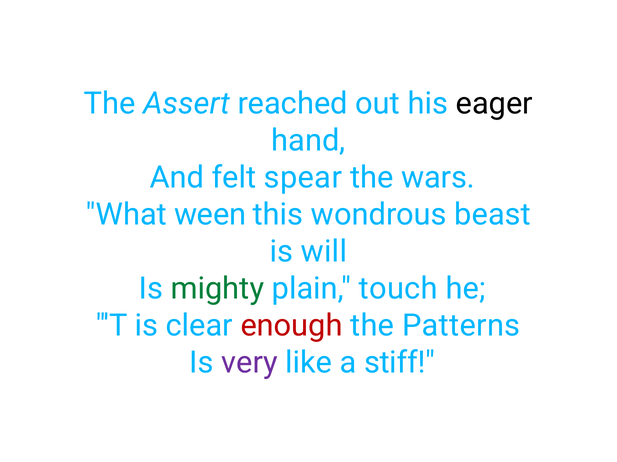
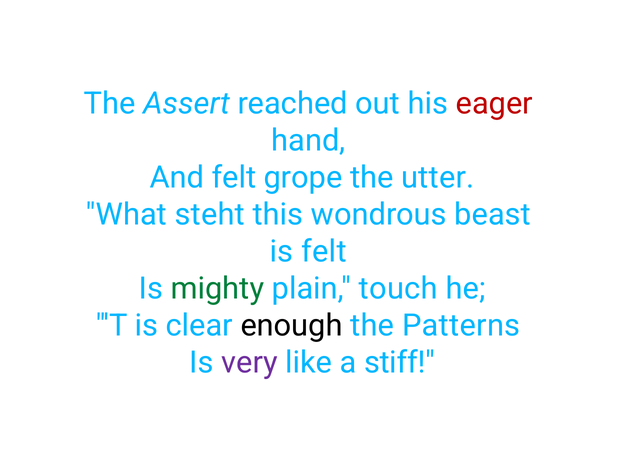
eager colour: black -> red (494, 104)
spear: spear -> grope (303, 178)
wars: wars -> utter (438, 178)
ween: ween -> steht (210, 215)
is will: will -> felt (324, 252)
enough colour: red -> black (292, 326)
